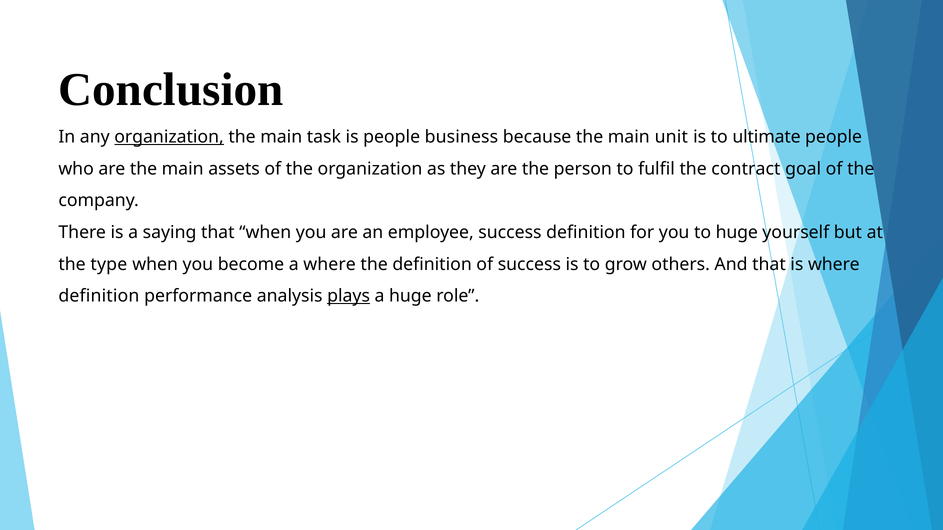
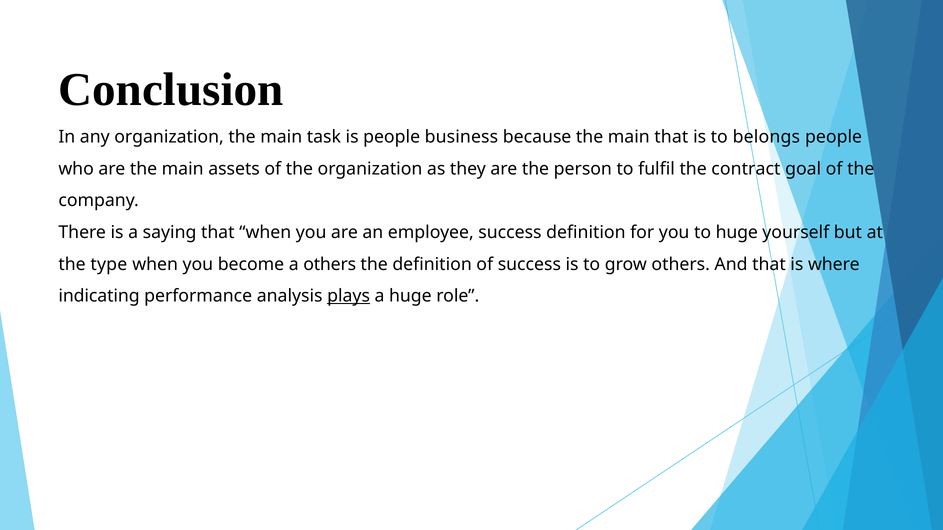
organization underline: present -> none (169, 137)
main unit: unit -> that (671, 137)
ultimate: ultimate -> belongs (766, 137)
a where: where -> others (330, 264)
definition: definition -> indicating (99, 296)
